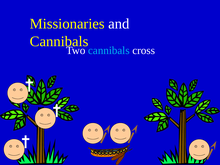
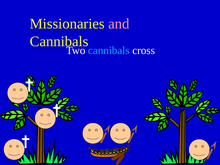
and colour: white -> pink (119, 24)
